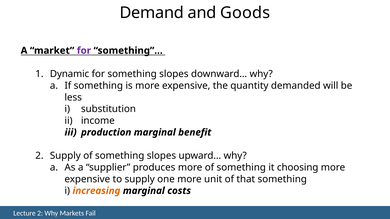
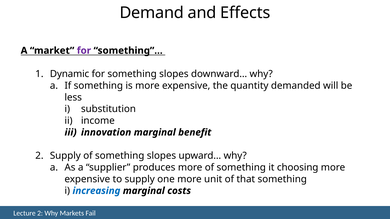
Goods: Goods -> Effects (245, 13)
production: production -> innovation (106, 133)
increasing colour: orange -> blue (96, 191)
